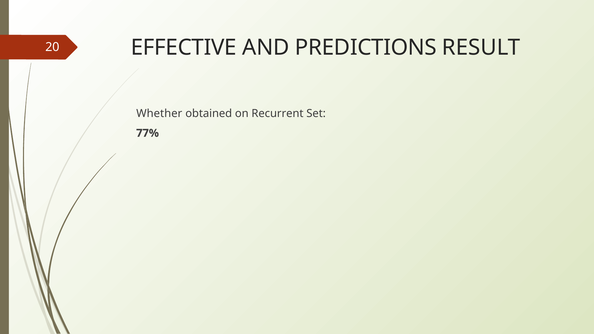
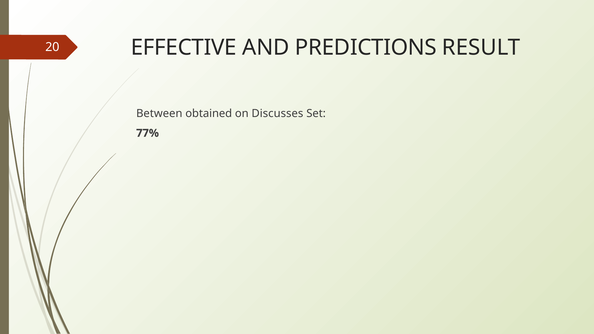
Whether: Whether -> Between (159, 114)
Recurrent: Recurrent -> Discusses (277, 114)
